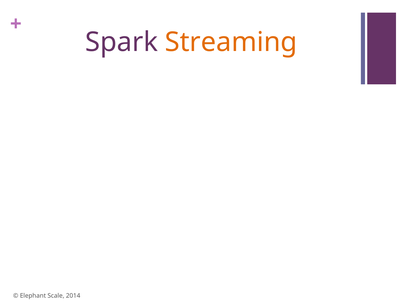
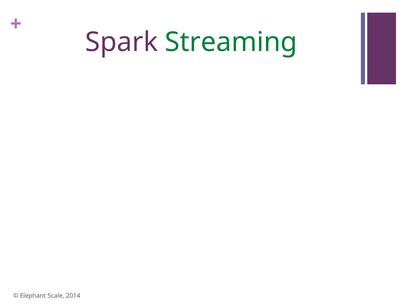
Streaming colour: orange -> green (231, 42)
